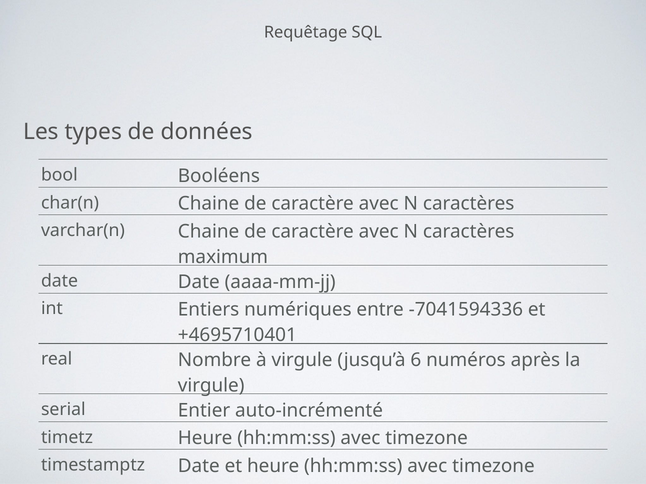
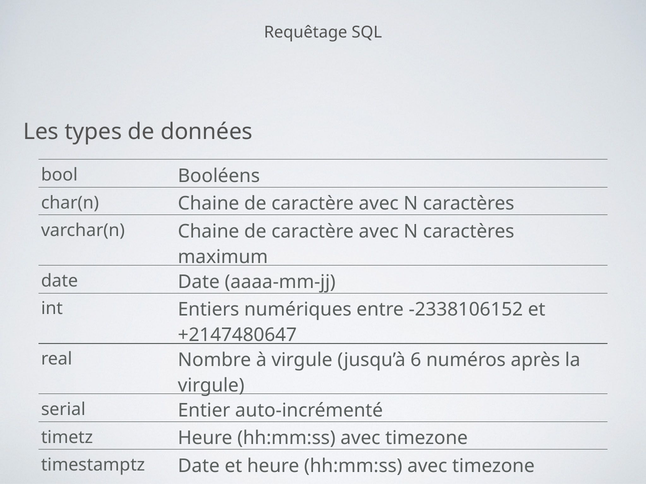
-7041594336: -7041594336 -> -2338106152 (466, 310)
+4695710401: +4695710401 -> +2147480647 (237, 336)
